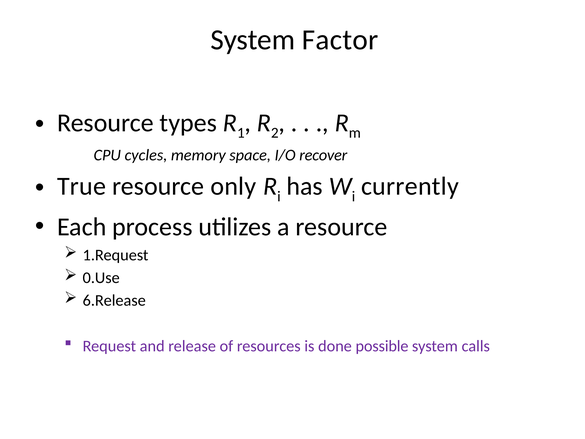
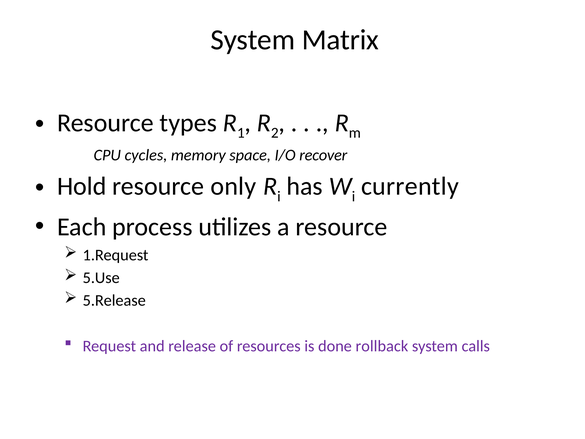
Factor: Factor -> Matrix (340, 40)
True: True -> Hold (82, 186)
0.Use: 0.Use -> 5.Use (101, 278)
6.Release: 6.Release -> 5.Release (114, 300)
possible: possible -> rollback (382, 346)
